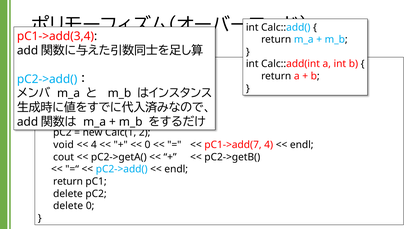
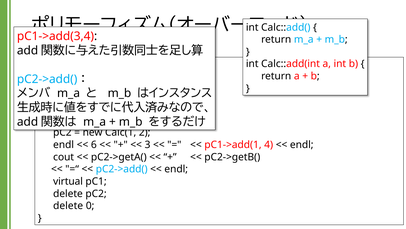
void: void -> endl (64, 144)
4: 4 -> 6 (94, 144)
0: 0 -> 3 (147, 144)
pC1->add(7: pC1->add(7 -> pC1->add(1 (233, 144)
return: return -> virtual (68, 181)
